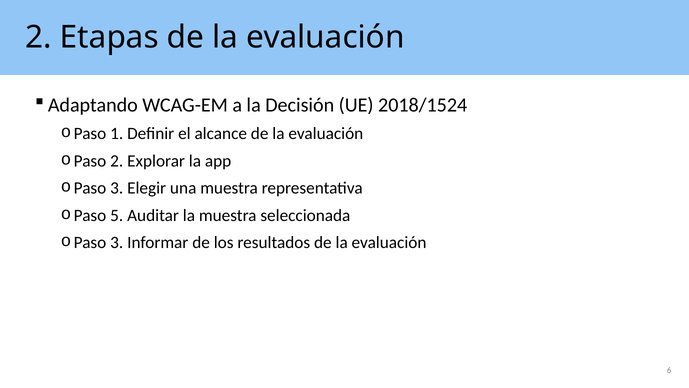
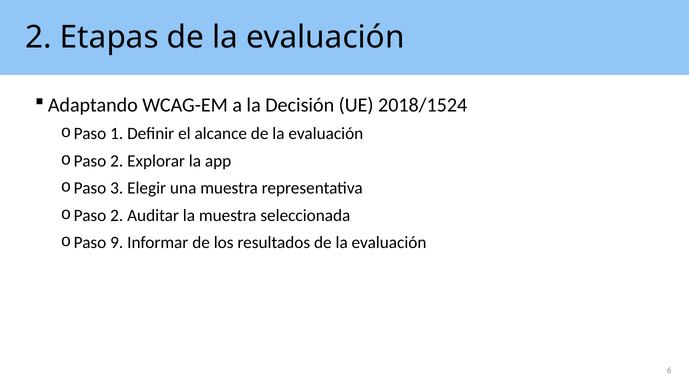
5: 5 -> 2 (117, 215)
3: 3 -> 9 (117, 242)
